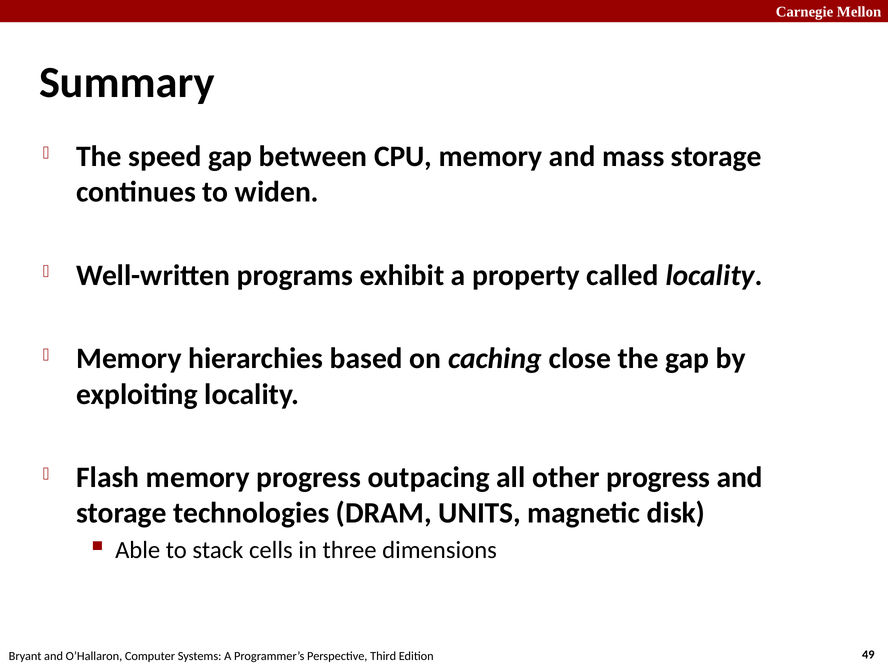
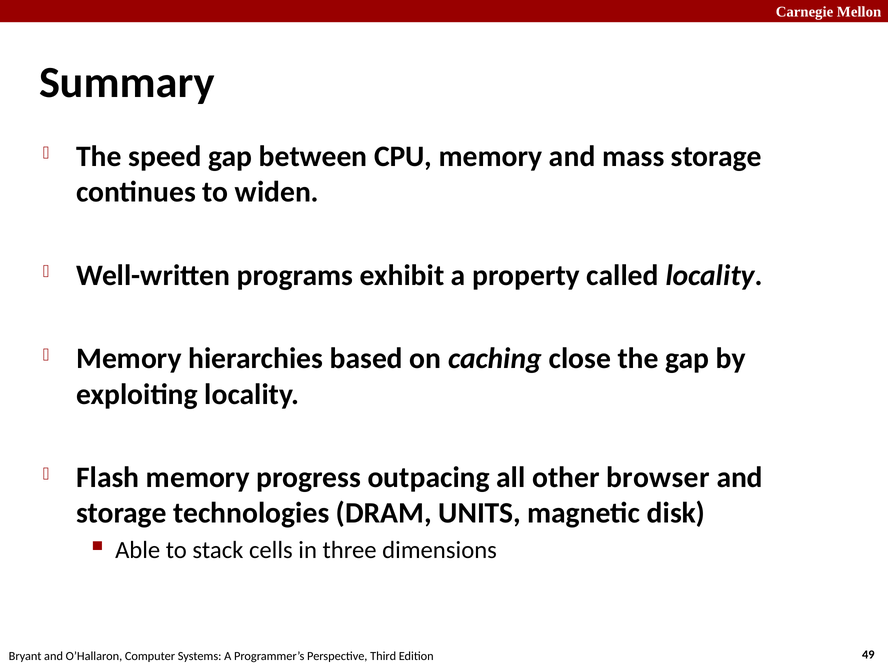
other progress: progress -> browser (658, 478)
